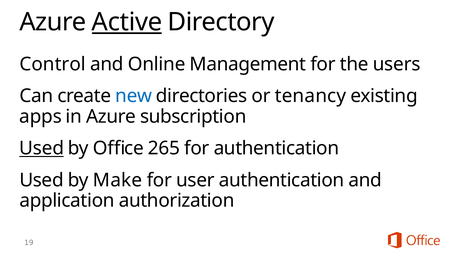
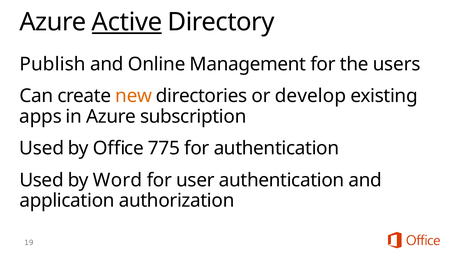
Control: Control -> Publish (53, 64)
new colour: blue -> orange (134, 96)
tenancy: tenancy -> develop (311, 96)
Used underline: present -> none (42, 149)
265: 265 -> 775 (164, 149)
Make: Make -> Word (118, 181)
